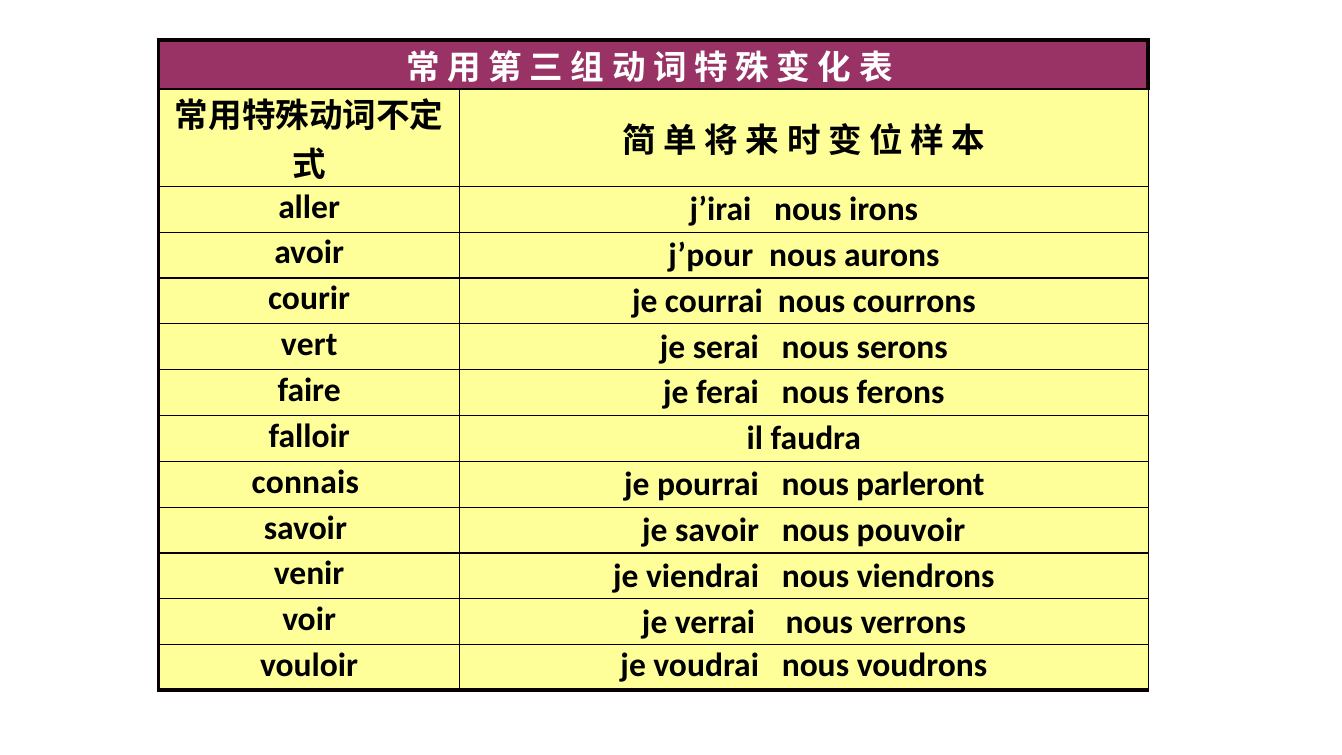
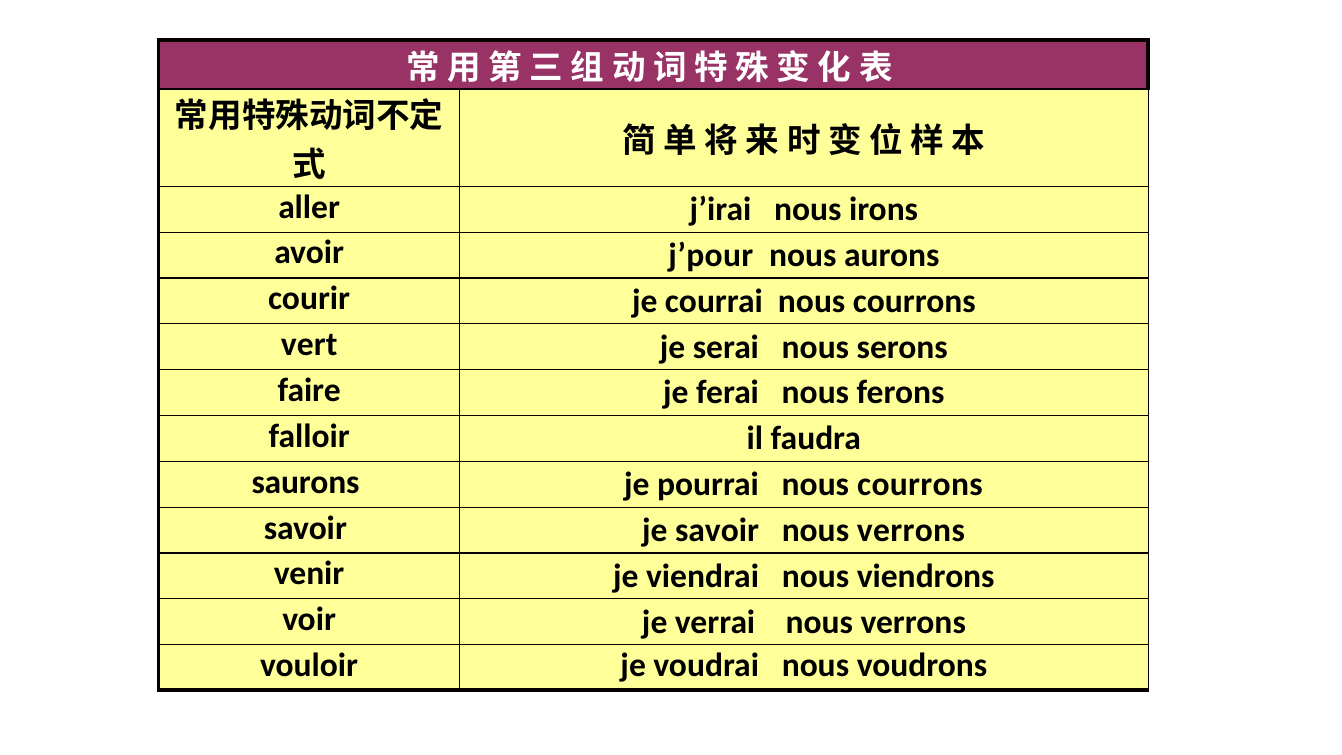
connais: connais -> saurons (305, 482)
pourrai nous parleront: parleront -> courrons (920, 484)
pouvoir: pouvoir -> verrons (911, 530)
